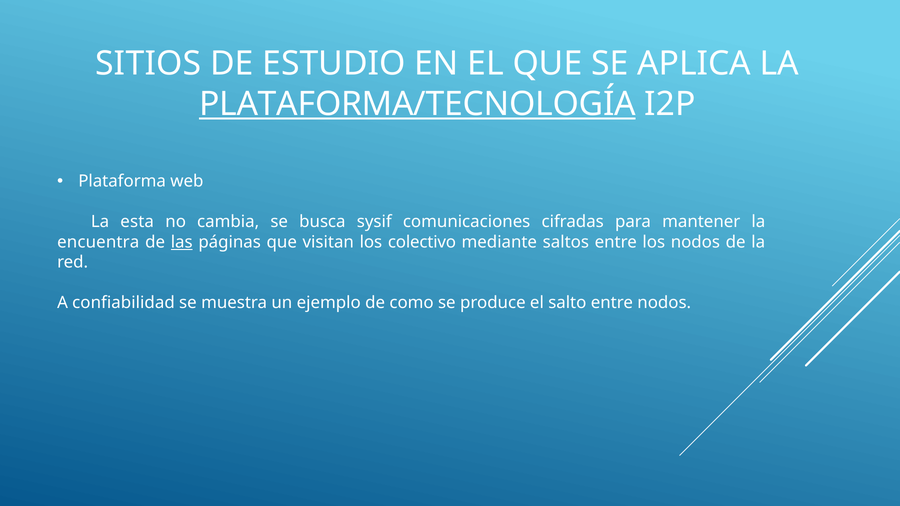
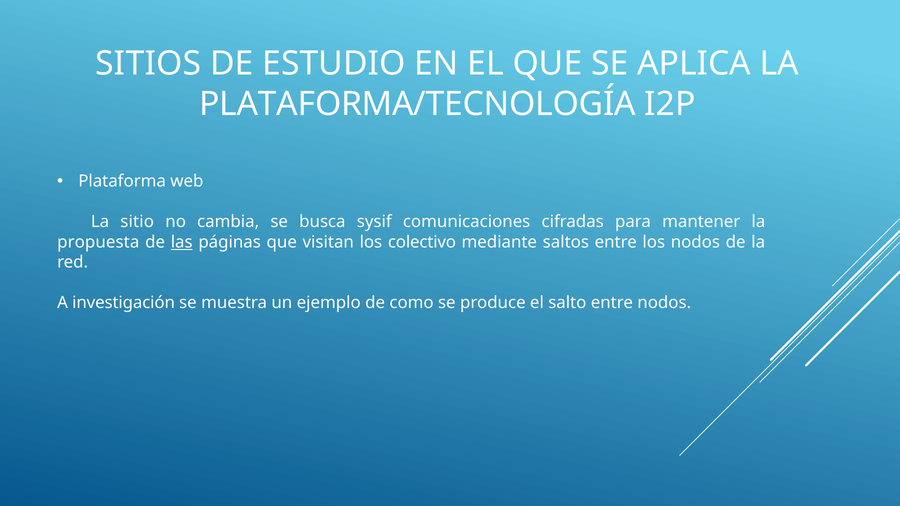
PLATAFORMA/TECNOLOGÍA underline: present -> none (417, 104)
esta: esta -> sitio (137, 222)
encuentra: encuentra -> propuesta (98, 242)
confiabilidad: confiabilidad -> investigación (124, 303)
